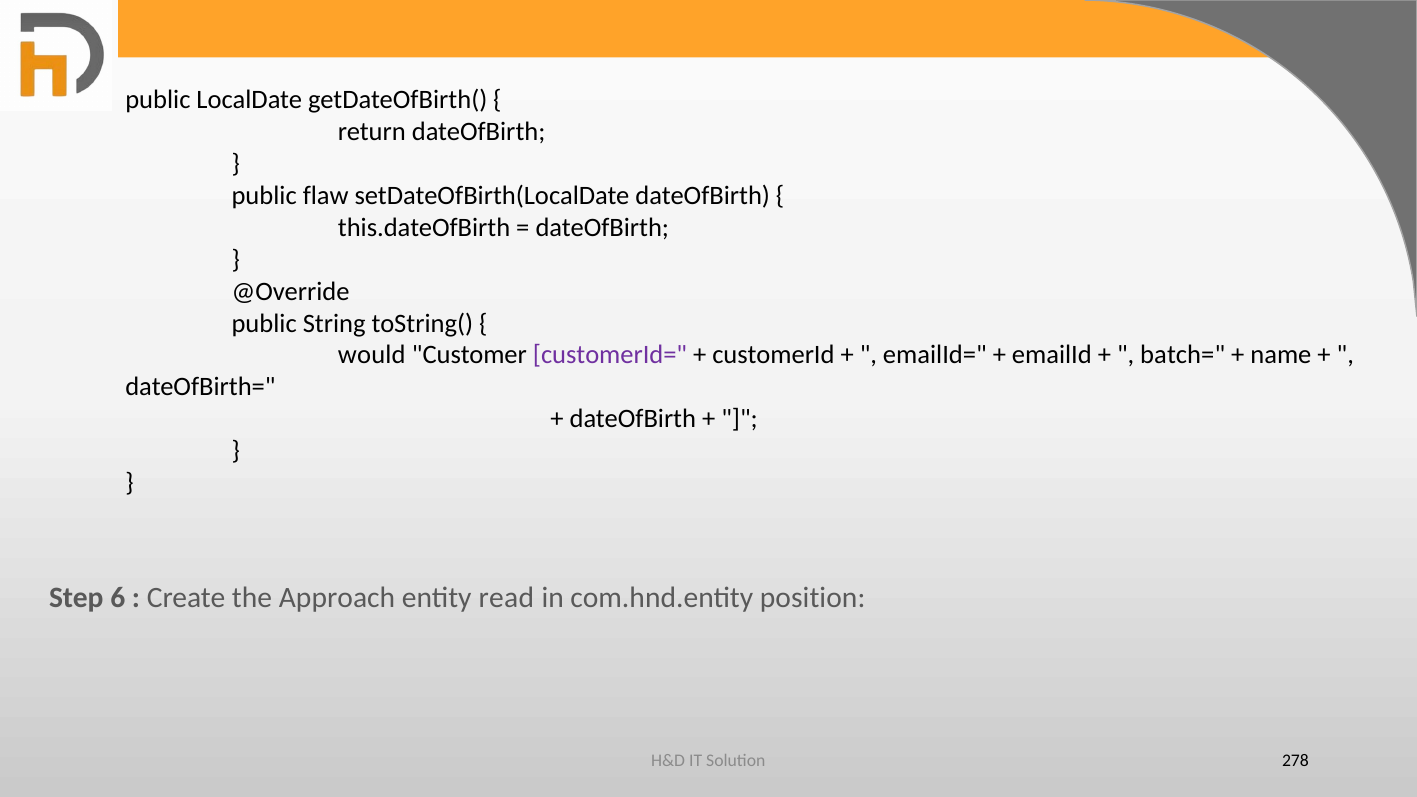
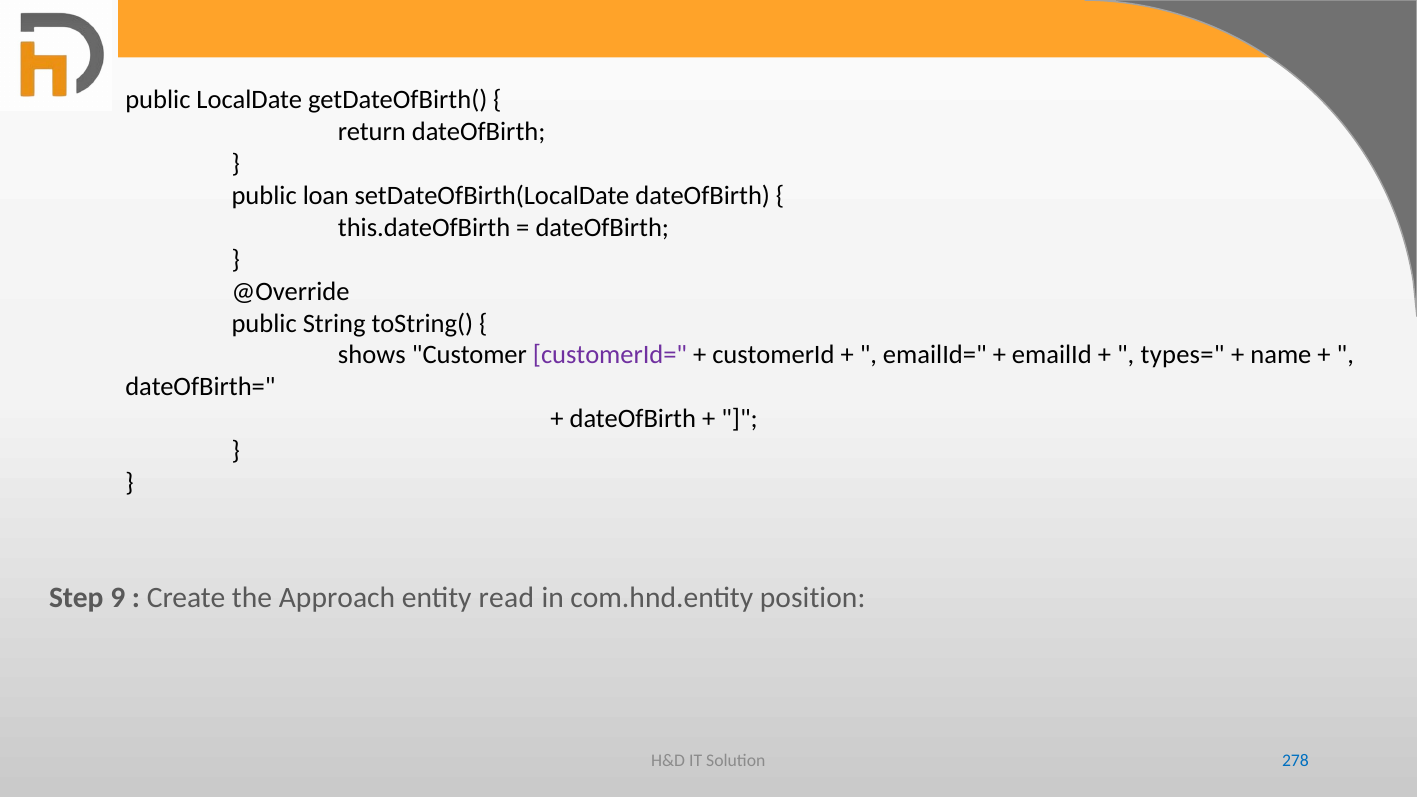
flaw: flaw -> loan (326, 196)
would: would -> shows (372, 355)
batch=: batch= -> types= (1183, 355)
6: 6 -> 9 (118, 598)
278 colour: black -> blue (1295, 761)
